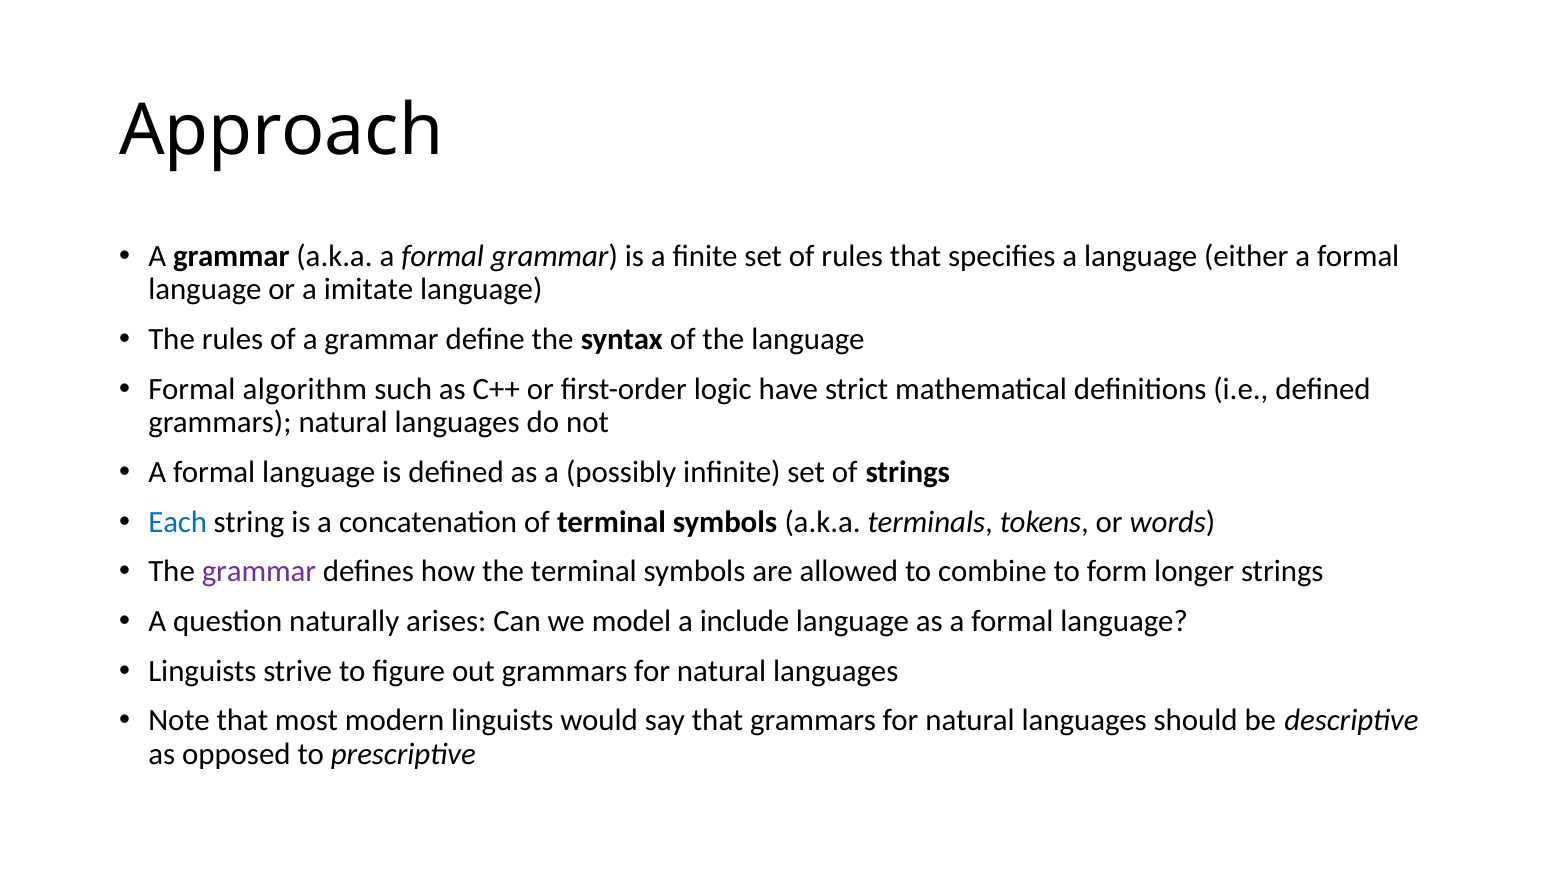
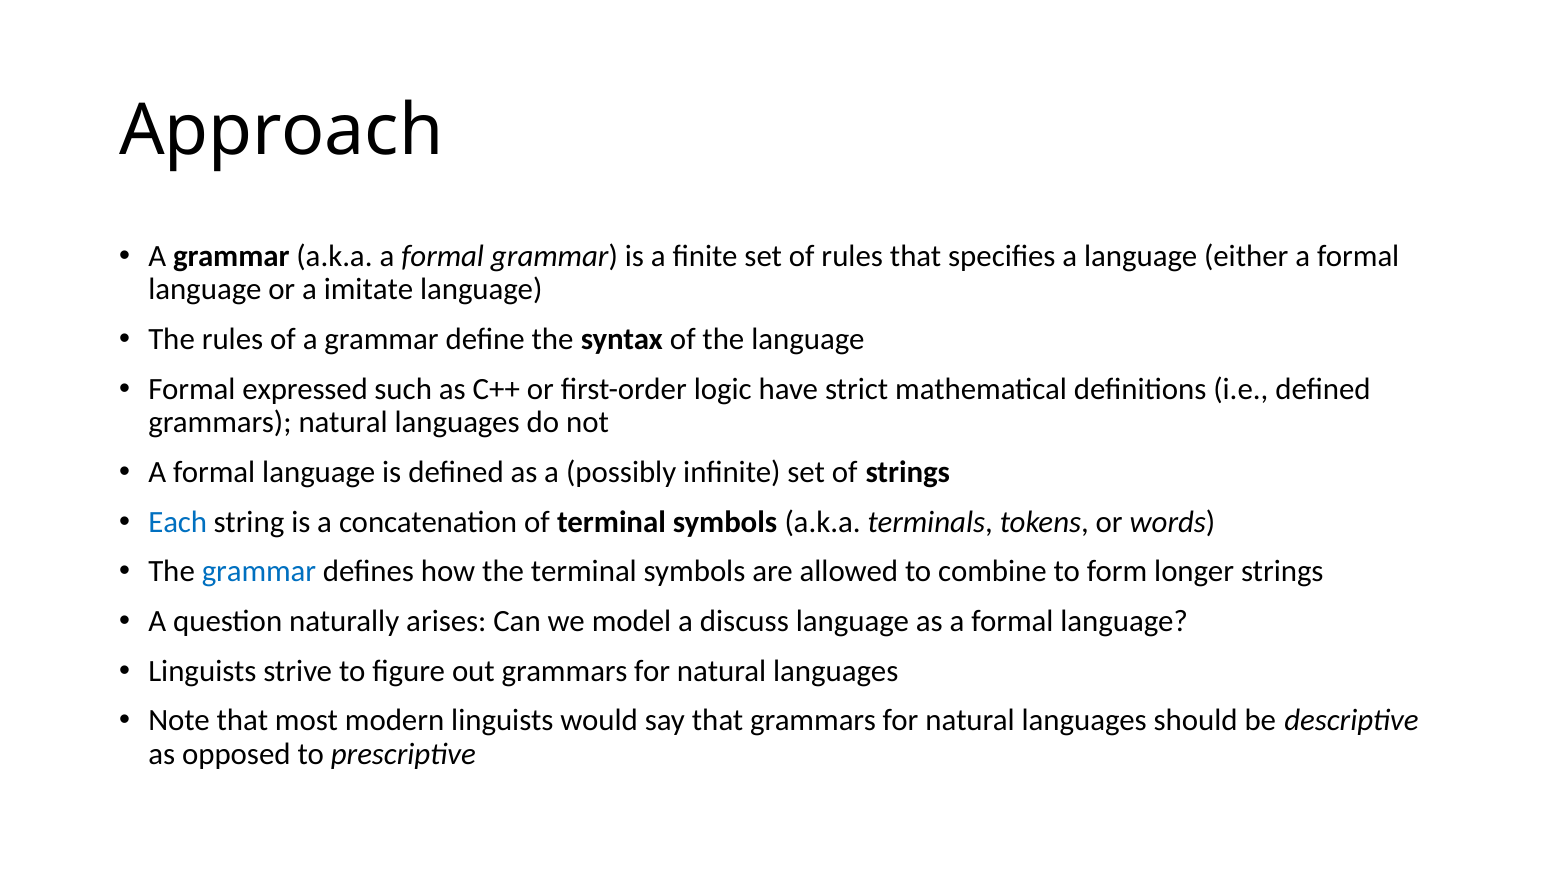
algorithm: algorithm -> expressed (305, 389)
grammar colour: purple -> blue (259, 571)
include: include -> discuss (744, 621)
